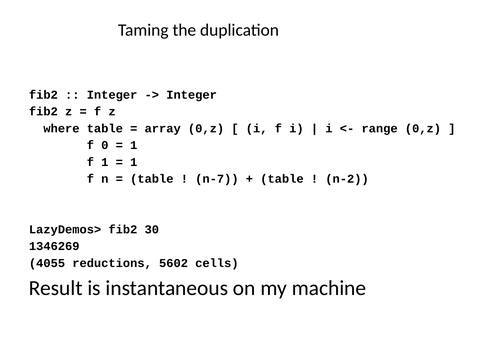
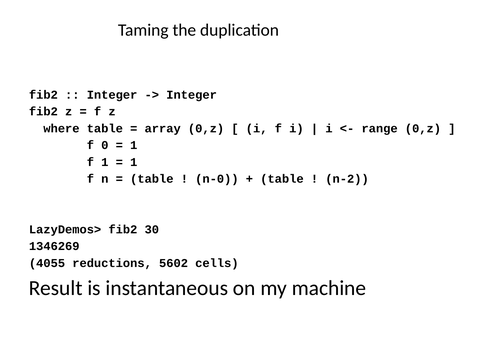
n-7: n-7 -> n-0 (217, 179)
